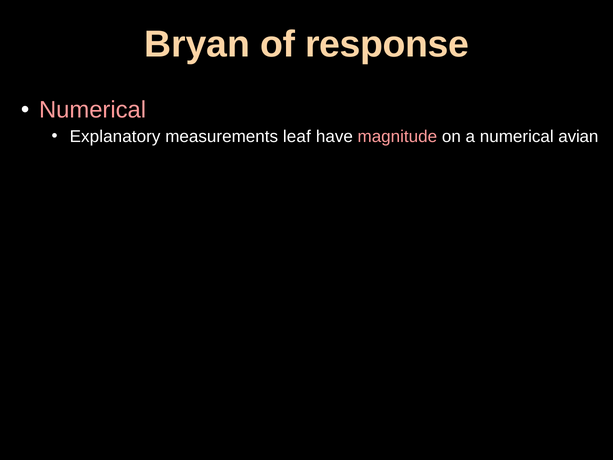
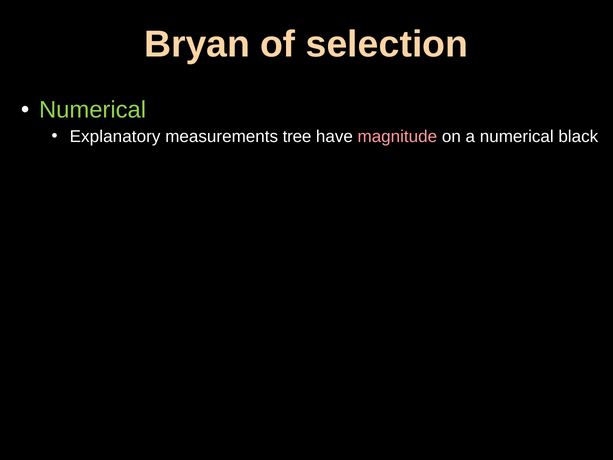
response: response -> selection (387, 44)
Numerical colour: pink -> light green (93, 110)
leaf: leaf -> tree (297, 136)
avian: avian -> black (578, 136)
